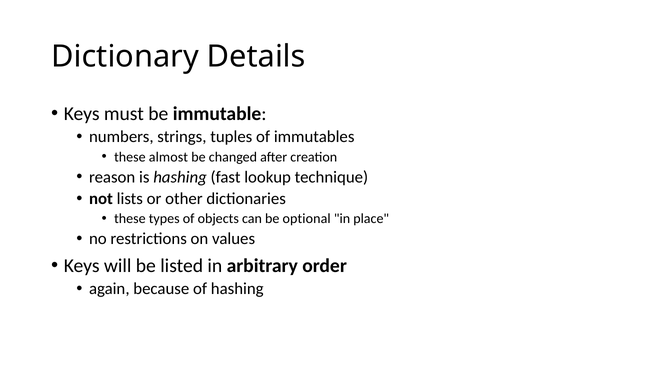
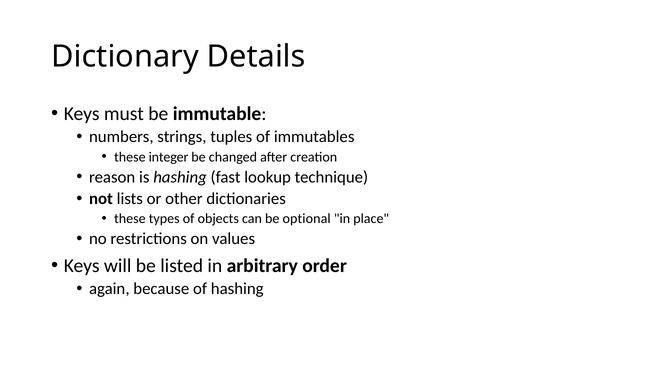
almost: almost -> integer (169, 157)
